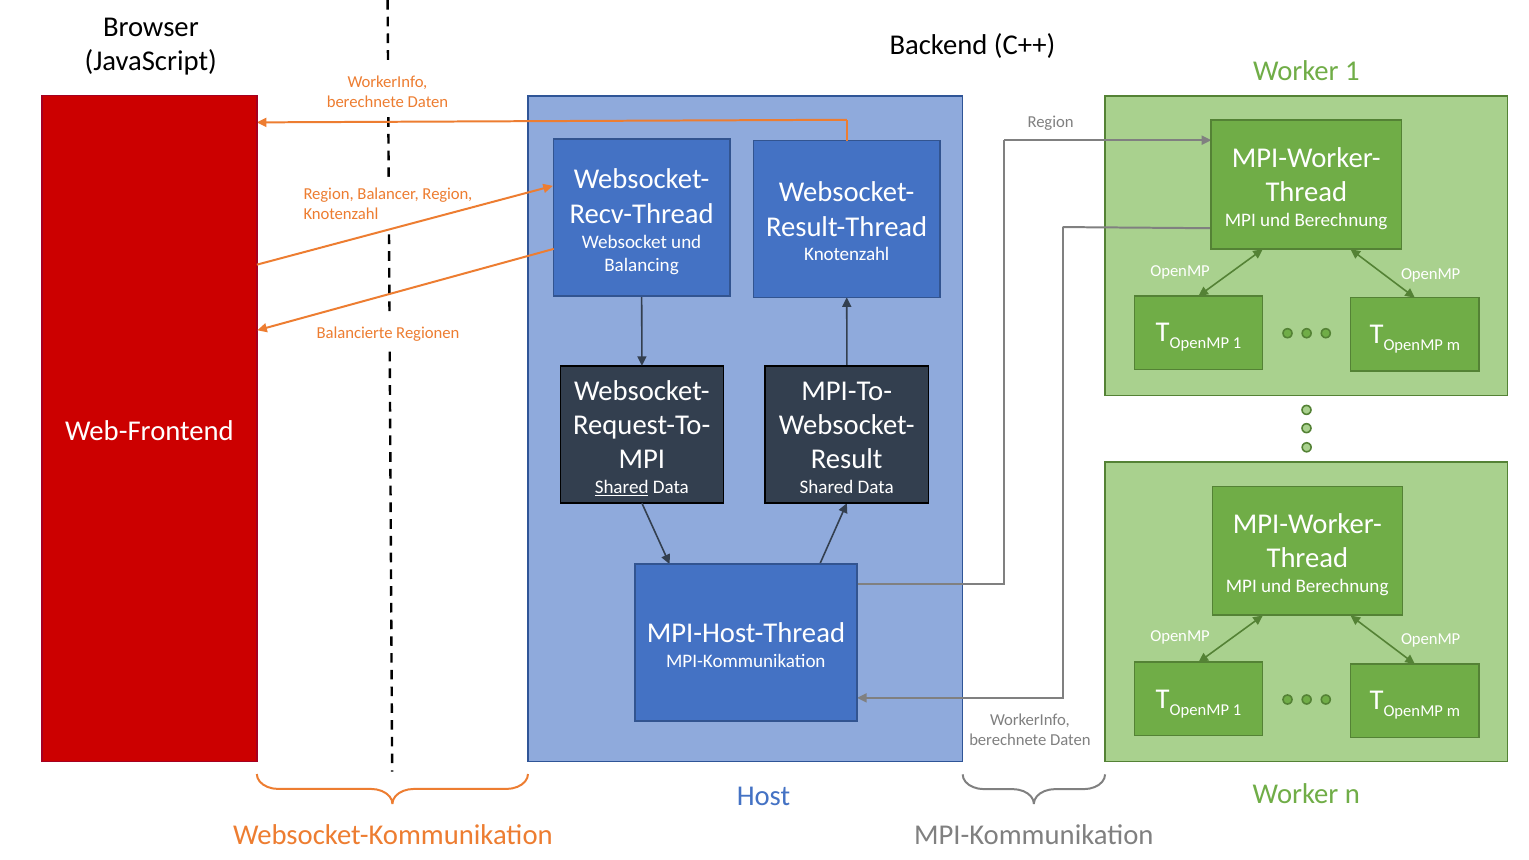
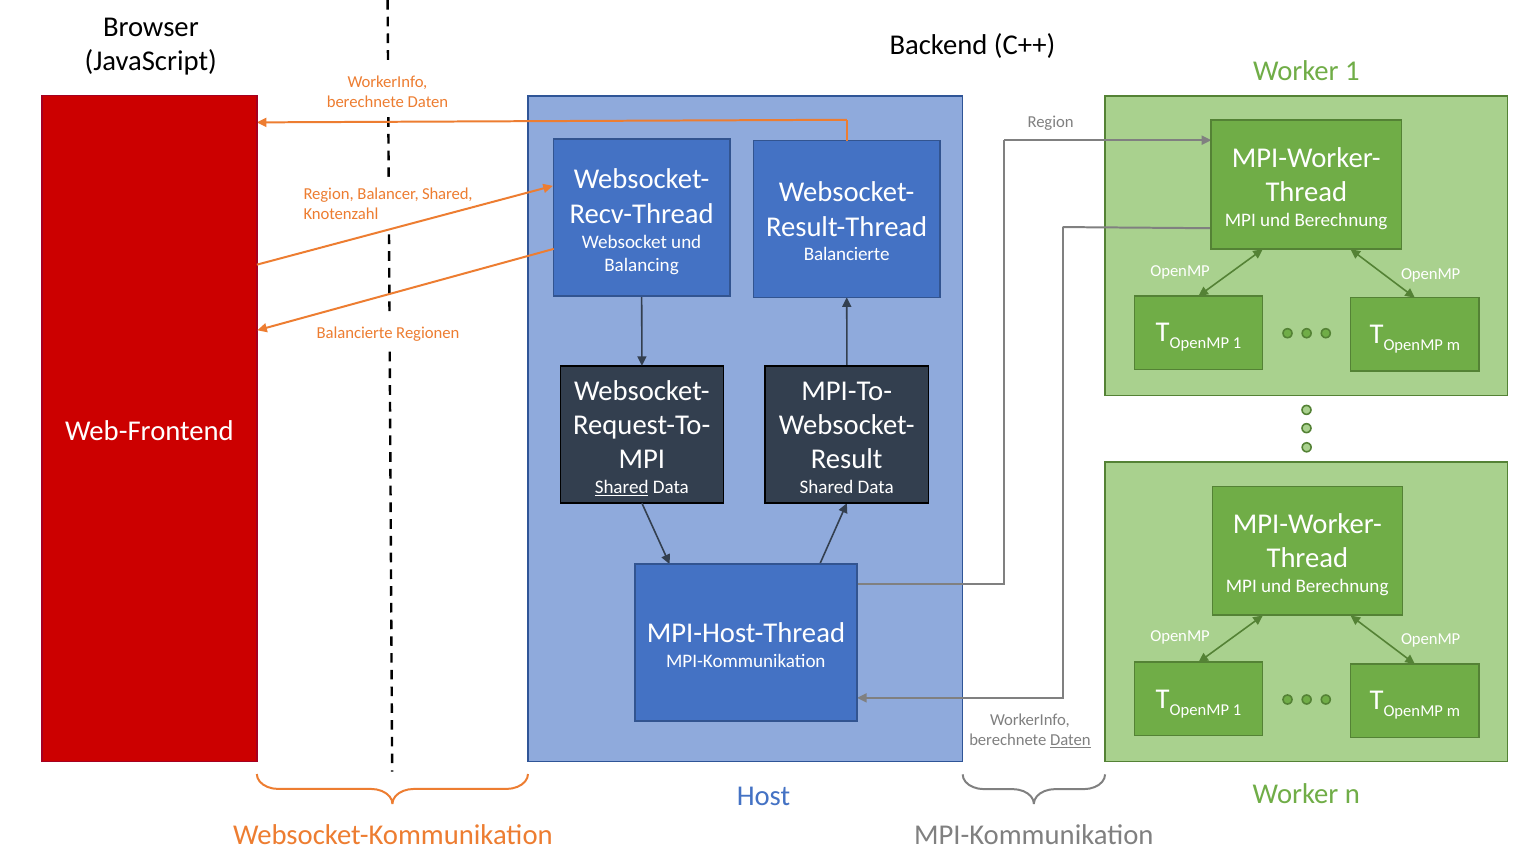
Balancer Region: Region -> Shared (447, 194)
Knotenzahl: Knotenzahl -> Balancierte (847, 255)
Daten underline: none -> present (1070, 741)
